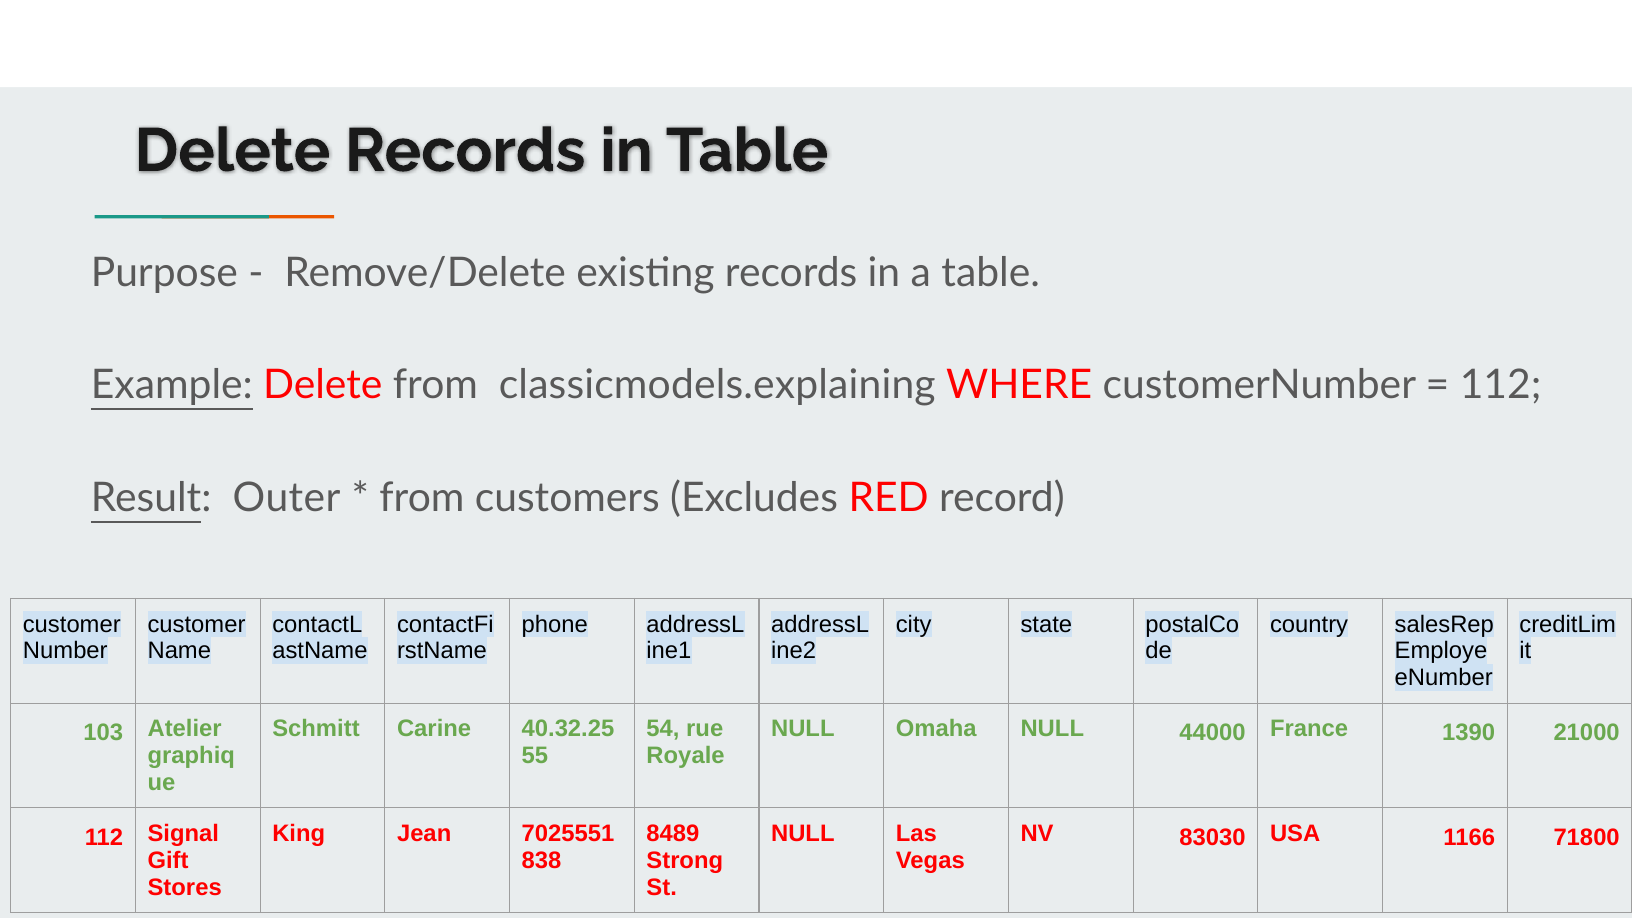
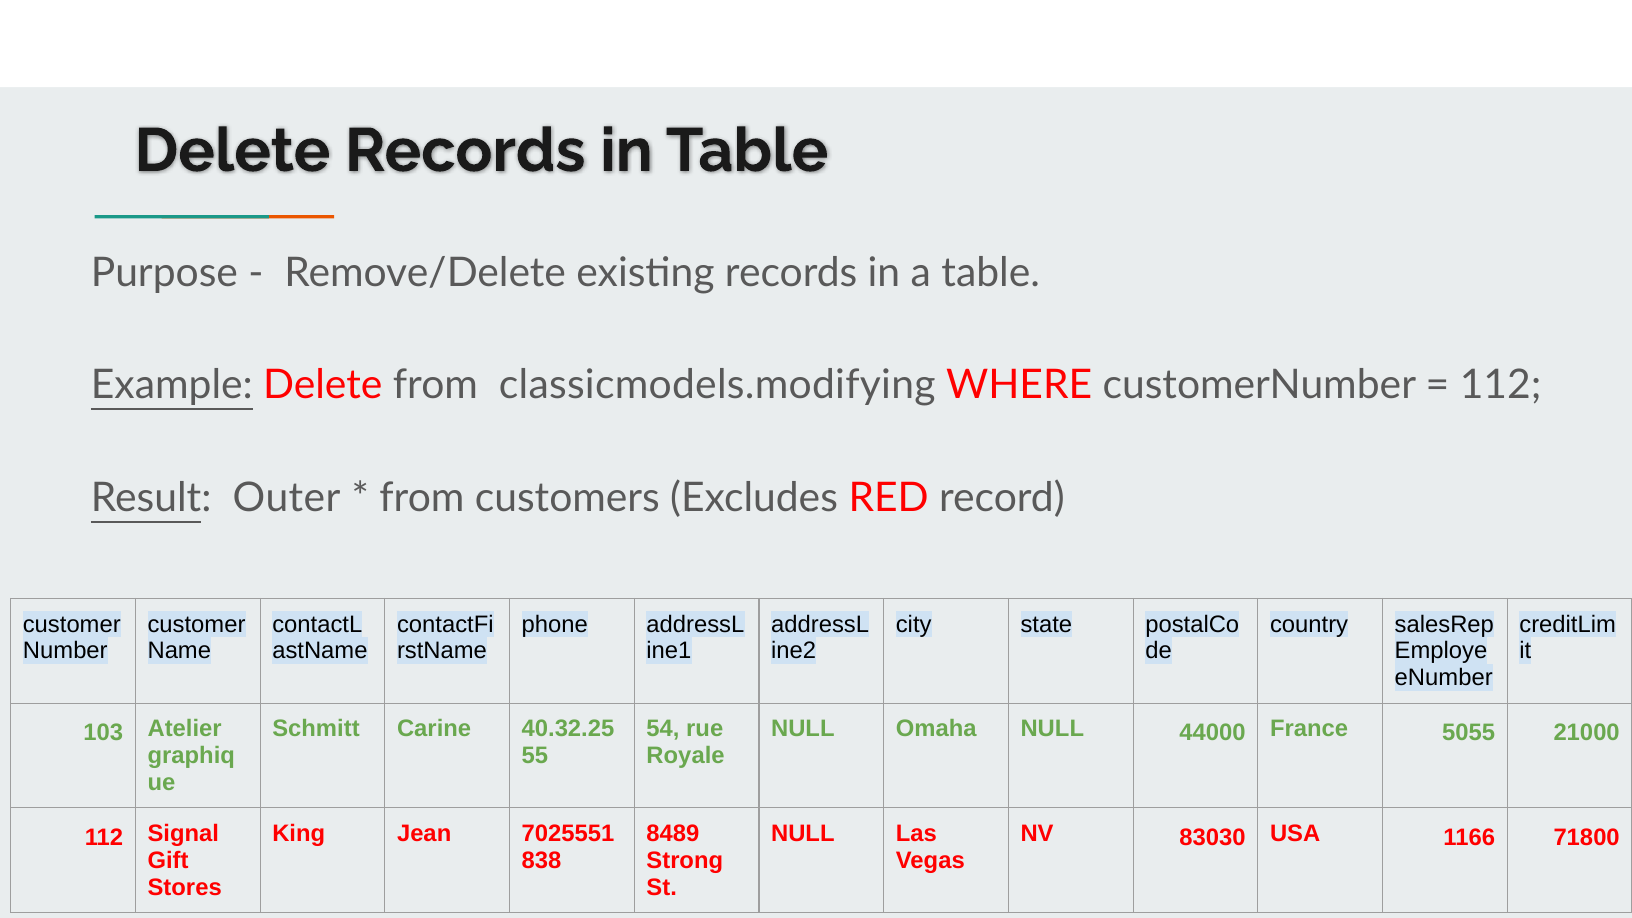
classicmodels.explaining: classicmodels.explaining -> classicmodels.modifying (717, 385)
1390: 1390 -> 5055 (1469, 733)
